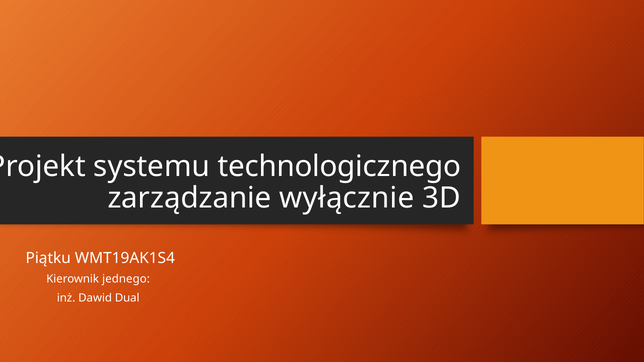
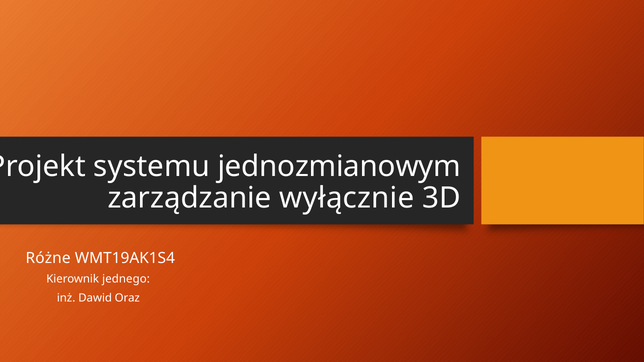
technologicznego: technologicznego -> jednozmianowym (339, 167)
Piątku: Piątku -> Różne (48, 258)
Dual: Dual -> Oraz (127, 298)
